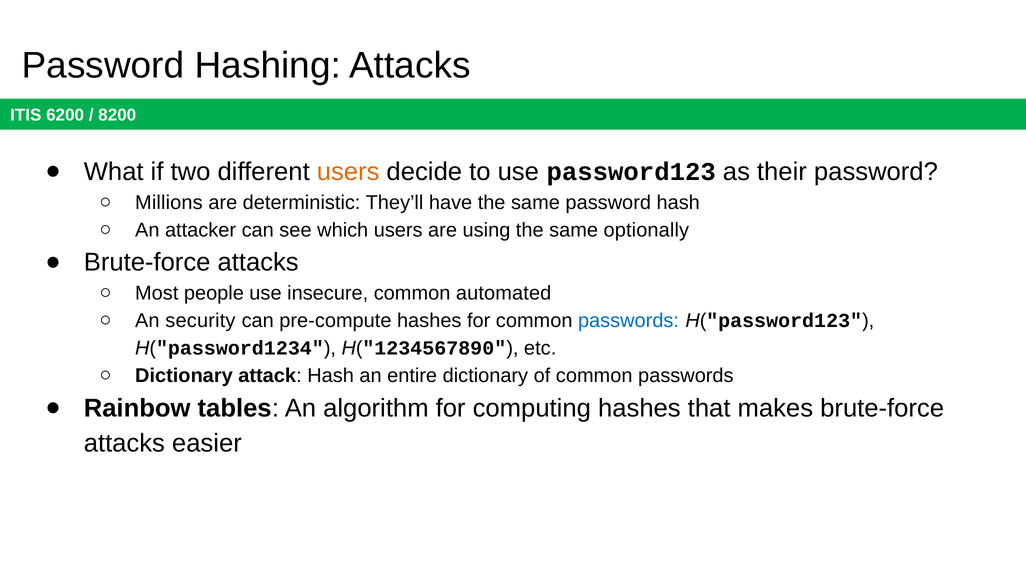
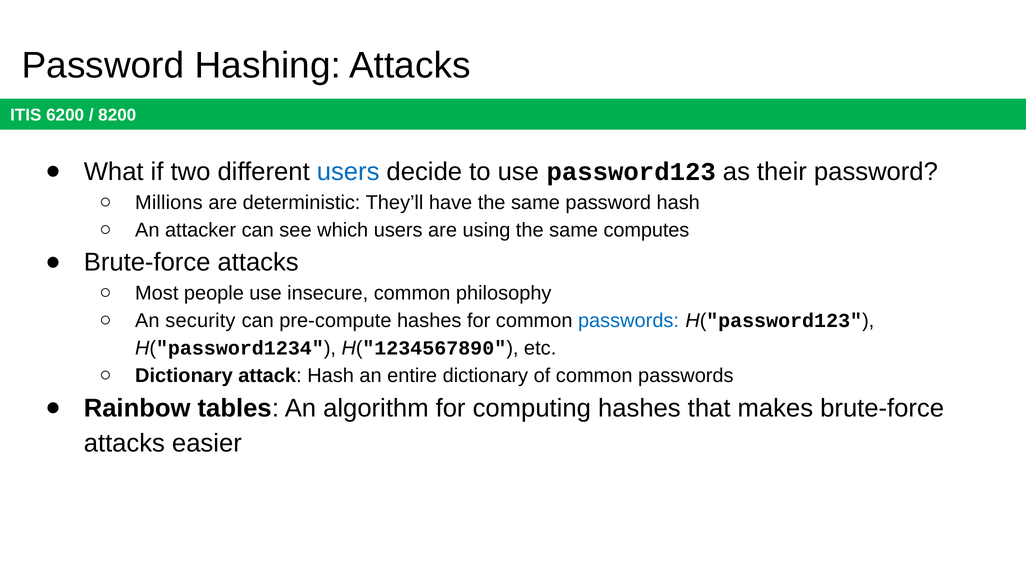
users colour: orange -> blue (348, 172)
optionally: optionally -> computes (646, 230)
automated: automated -> philosophy (504, 293)
